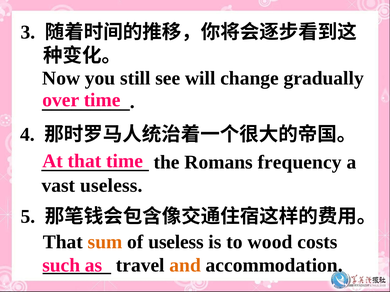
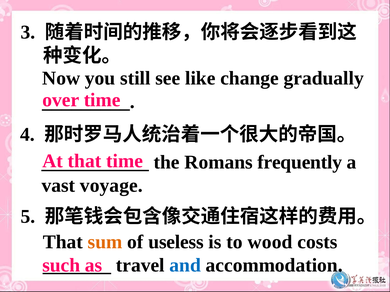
will: will -> like (200, 78)
frequency: frequency -> frequently (300, 162)
vast useless: useless -> voyage (111, 186)
and colour: orange -> blue (185, 266)
